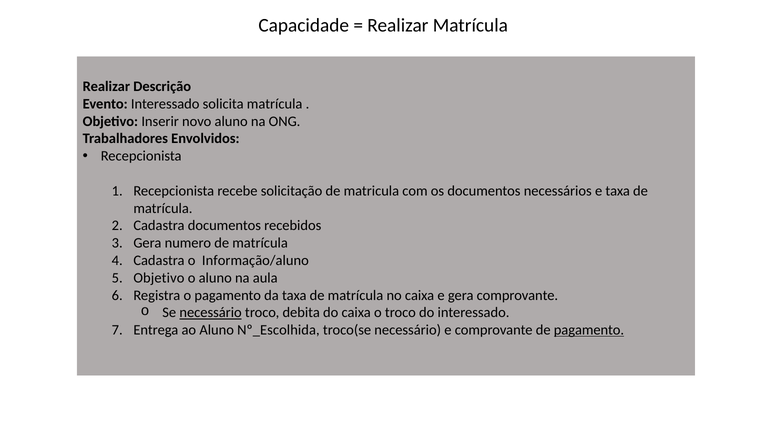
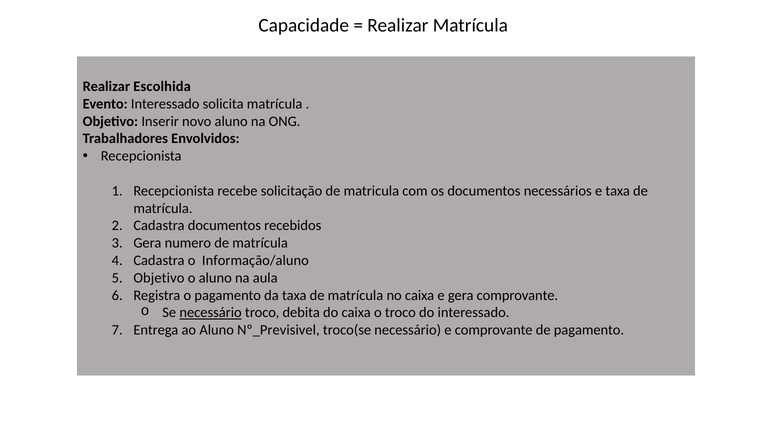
Descrição: Descrição -> Escolhida (162, 86)
Nº_Escolhida: Nº_Escolhida -> Nº_Previsivel (278, 329)
pagamento underline: present -> none (589, 329)
